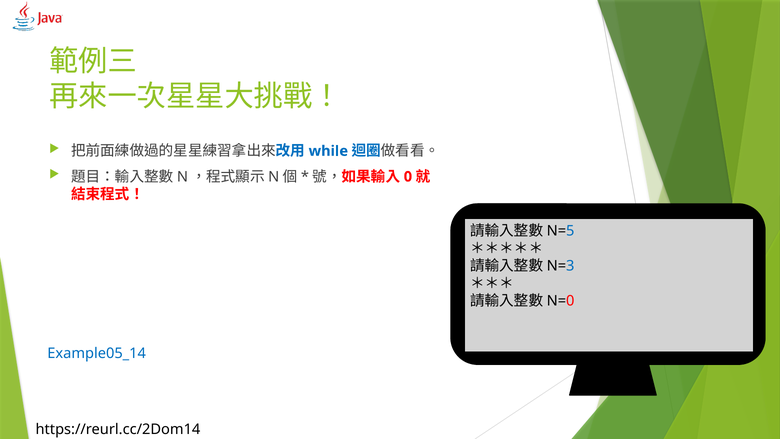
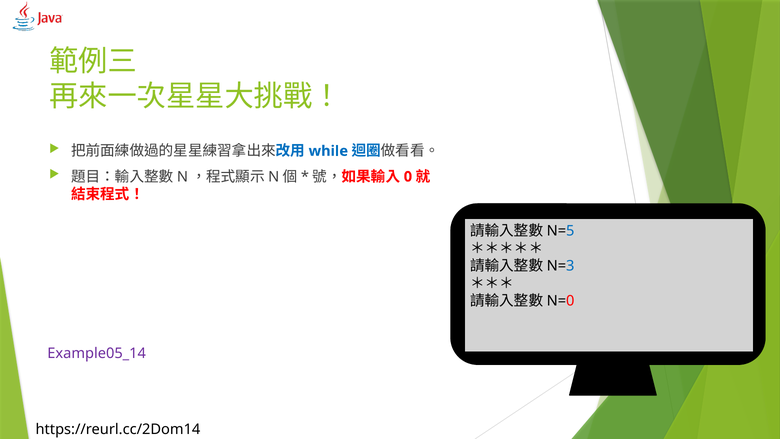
Example05_14 colour: blue -> purple (97, 353)
